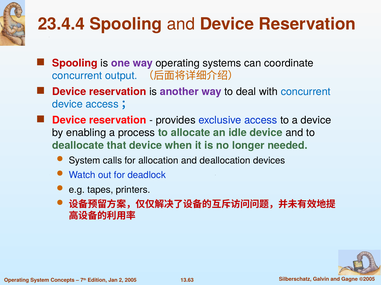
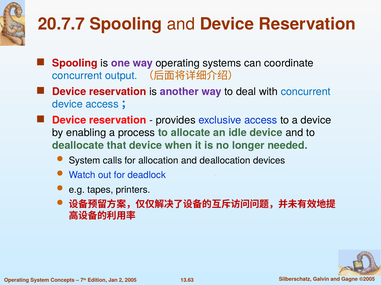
23.4.4: 23.4.4 -> 20.7.7 (61, 24)
